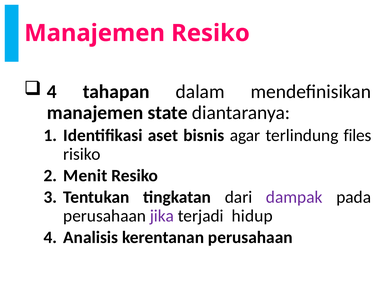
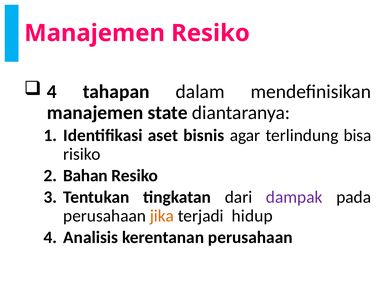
files: files -> bisa (357, 135)
Menit: Menit -> Bahan (85, 175)
jika colour: purple -> orange (162, 215)
